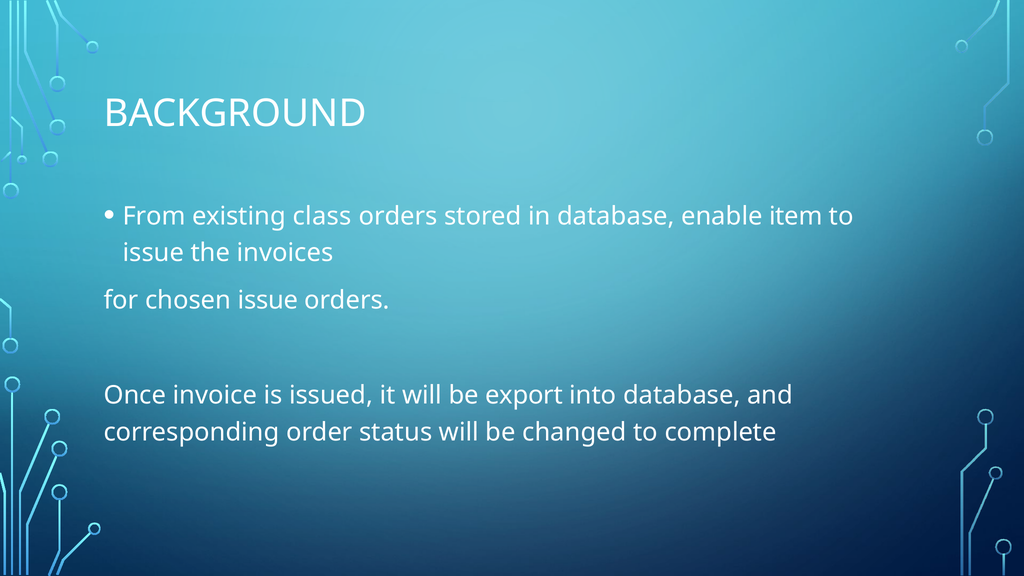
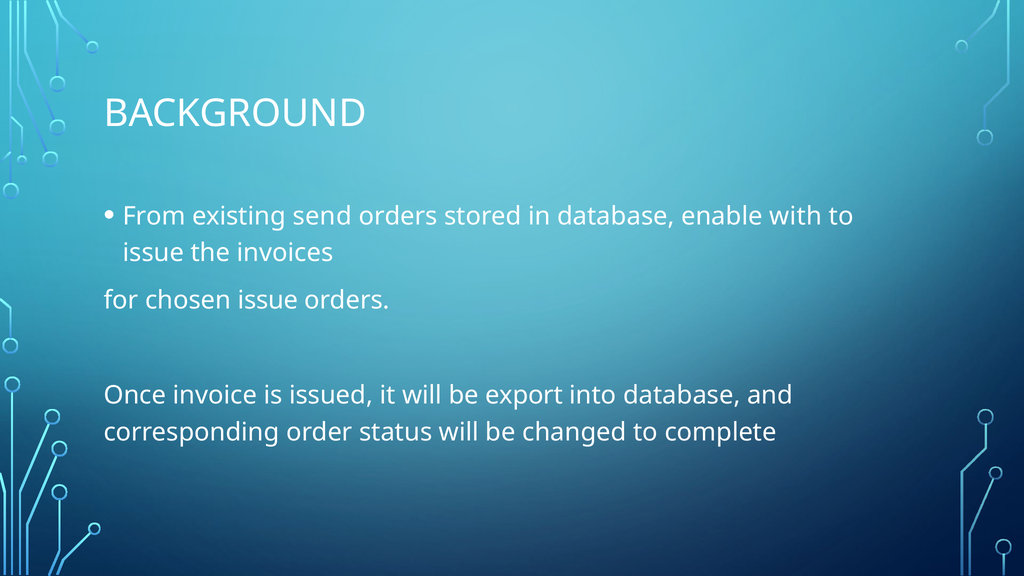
class: class -> send (322, 216)
item: item -> with (796, 216)
